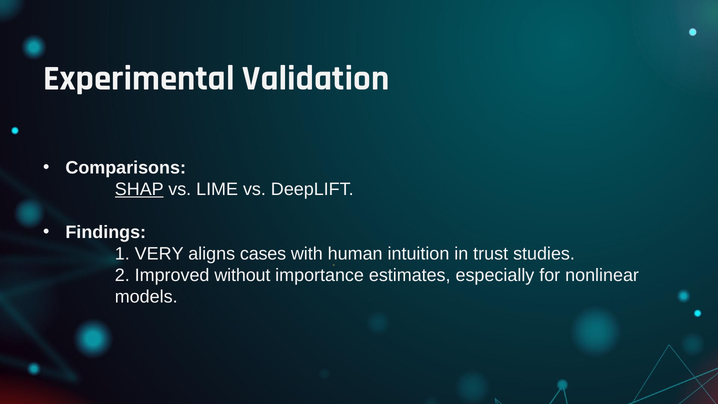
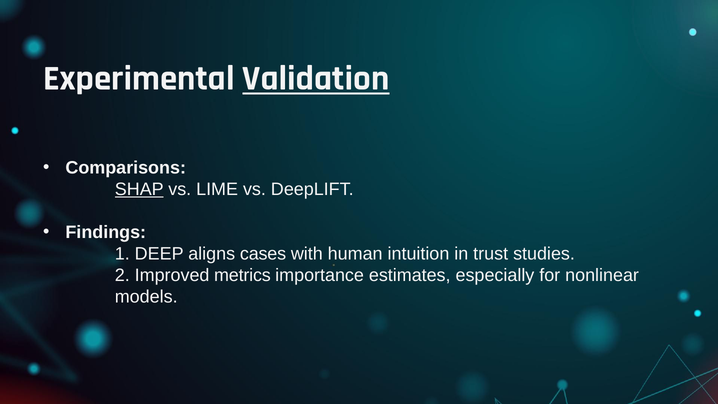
Validation underline: none -> present (316, 78)
VERY: VERY -> DEEP (159, 254)
without: without -> metrics (242, 275)
